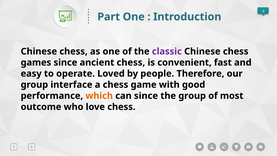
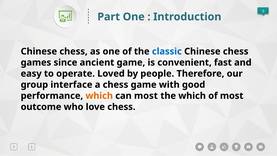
classic colour: purple -> blue (167, 51)
ancient chess: chess -> game (131, 62)
can since: since -> most (146, 96)
the group: group -> which (192, 96)
